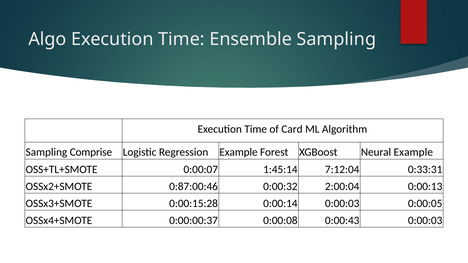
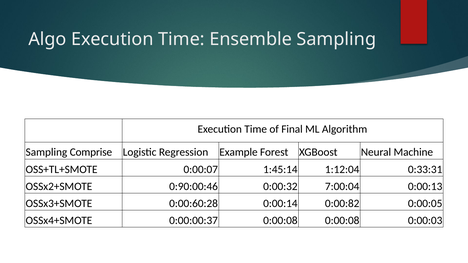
Card: Card -> Final (292, 129)
Neural Example: Example -> Machine (413, 152)
7:12:04: 7:12:04 -> 1:12:04 (342, 170)
0:87:00:46: 0:87:00:46 -> 0:90:00:46 (194, 187)
2:00:04: 2:00:04 -> 7:00:04 (342, 187)
0:00:15:28: 0:00:15:28 -> 0:00:60:28 (194, 204)
0:00:14 0:00:03: 0:00:03 -> 0:00:82 (342, 204)
0:00:08 0:00:43: 0:00:43 -> 0:00:08 (342, 221)
